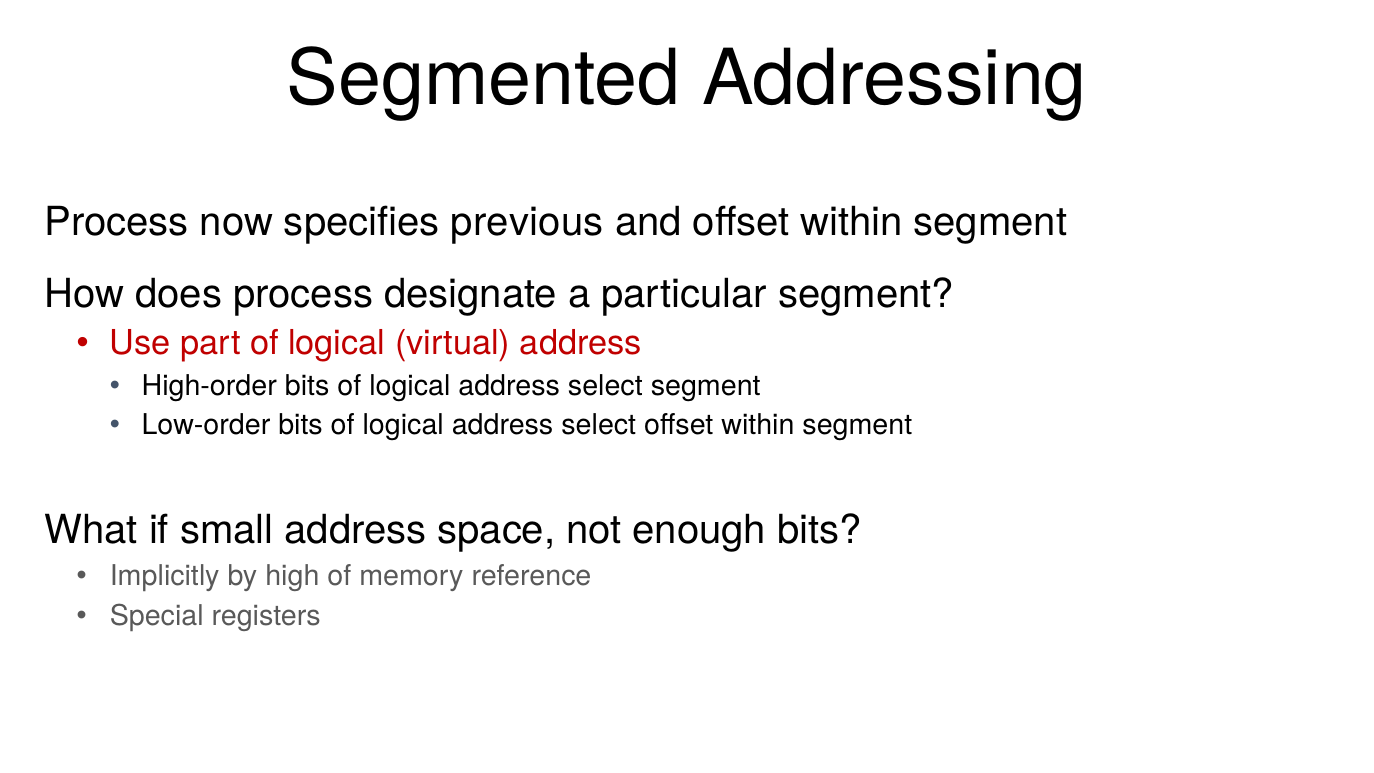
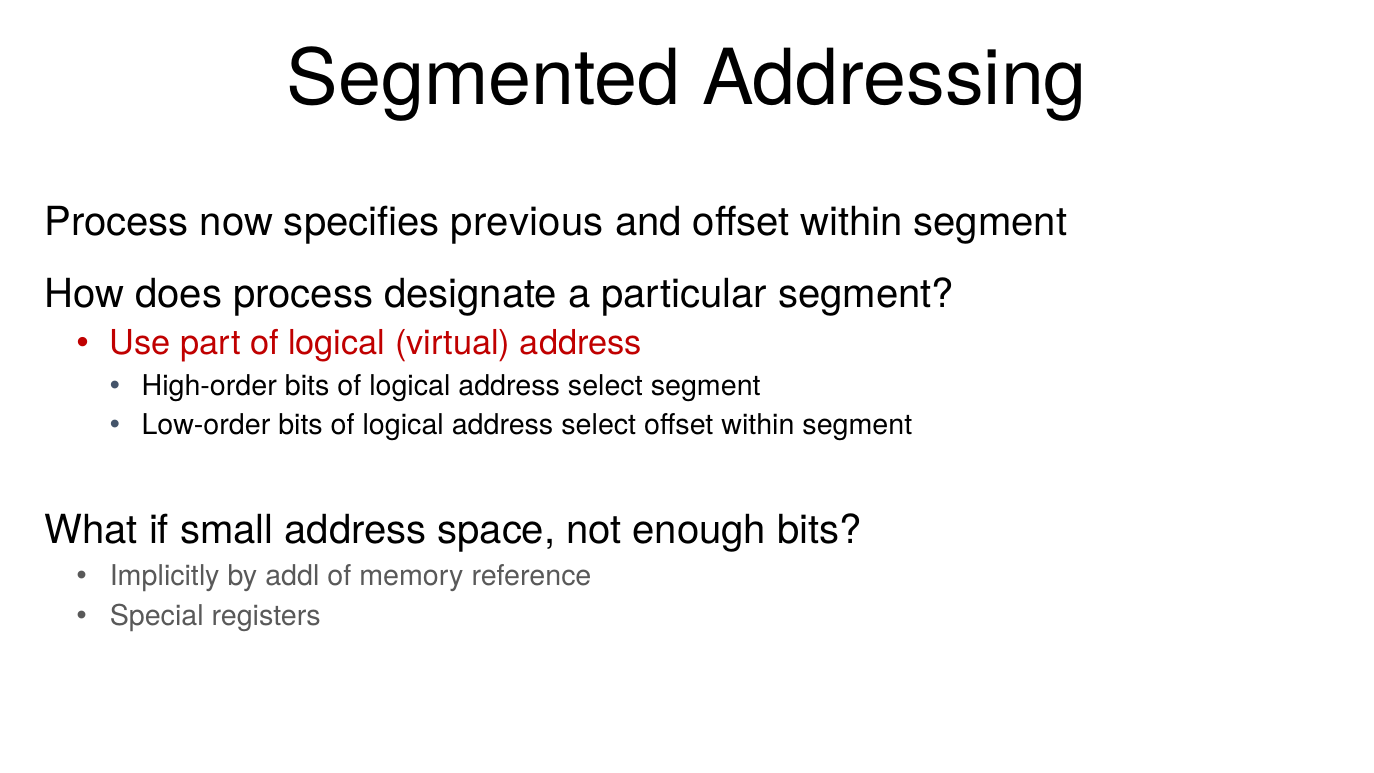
high: high -> addl (292, 576)
